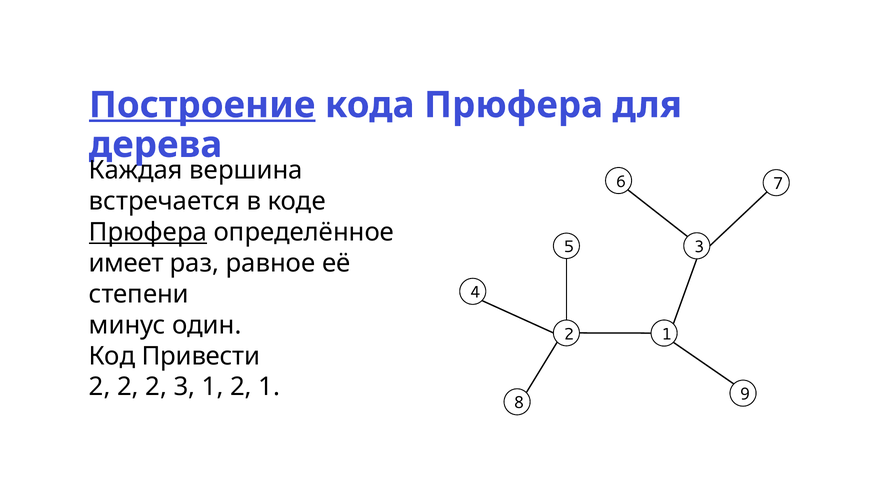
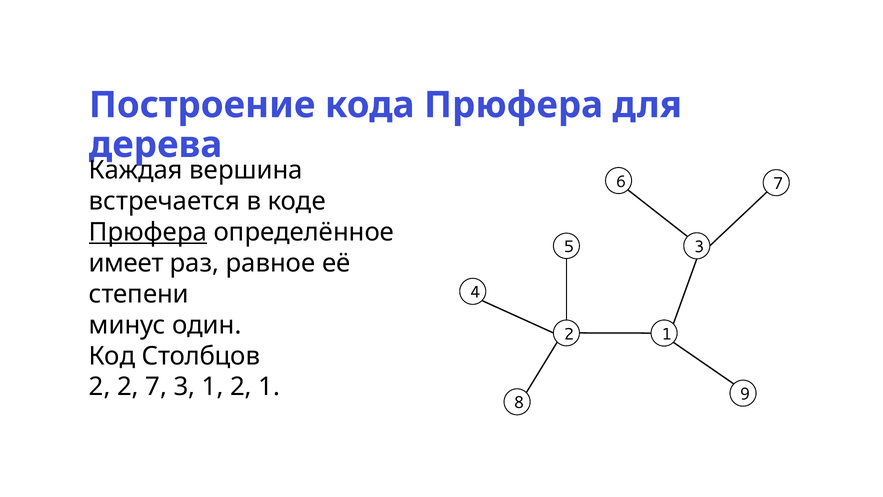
Построение underline: present -> none (202, 105)
Привести: Привести -> Столбцов (201, 356)
2 2 2: 2 -> 7 (156, 387)
